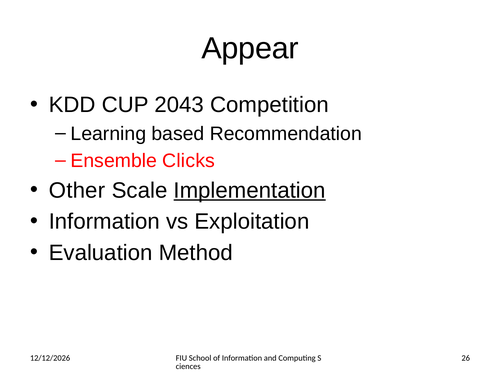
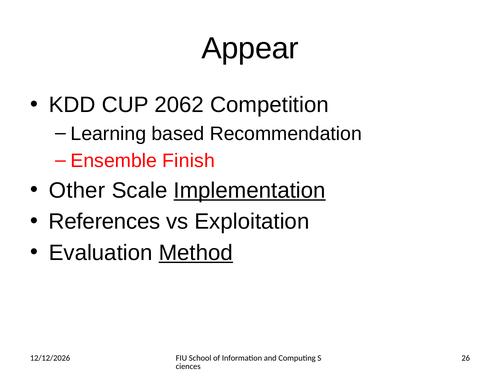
2043: 2043 -> 2062 (179, 105)
Clicks: Clicks -> Finish (189, 161)
Information: Information -> References (104, 222)
Method underline: none -> present (196, 253)
